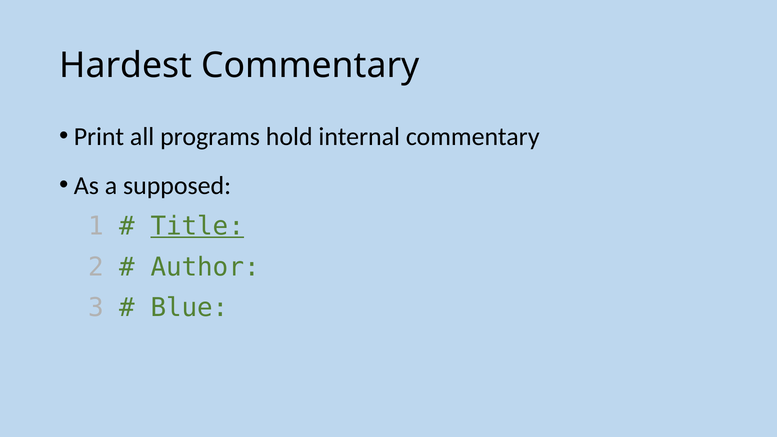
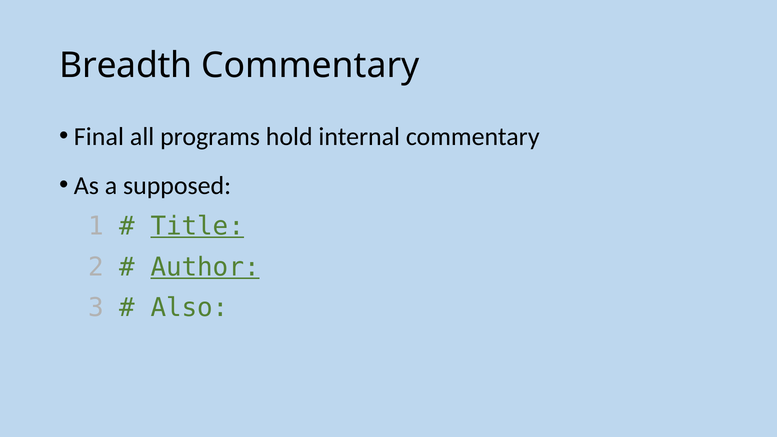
Hardest: Hardest -> Breadth (126, 65)
Print: Print -> Final (99, 137)
Author underline: none -> present (205, 267)
Blue: Blue -> Also (190, 308)
